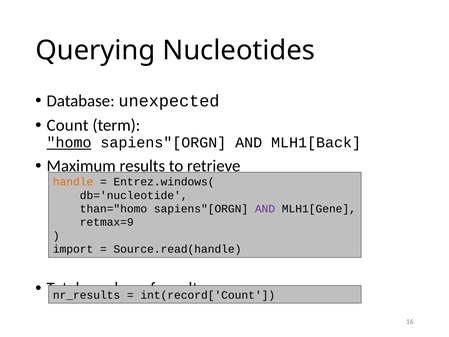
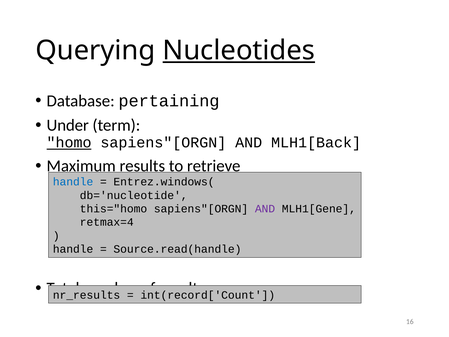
Nucleotides underline: none -> present (239, 50)
unexpected: unexpected -> pertaining (169, 101)
Count: Count -> Under (68, 125)
handle colour: orange -> blue (73, 182)
than="homo: than="homo -> this="homo (113, 209)
retmax=9: retmax=9 -> retmax=4 (107, 222)
import: import -> handle (73, 249)
